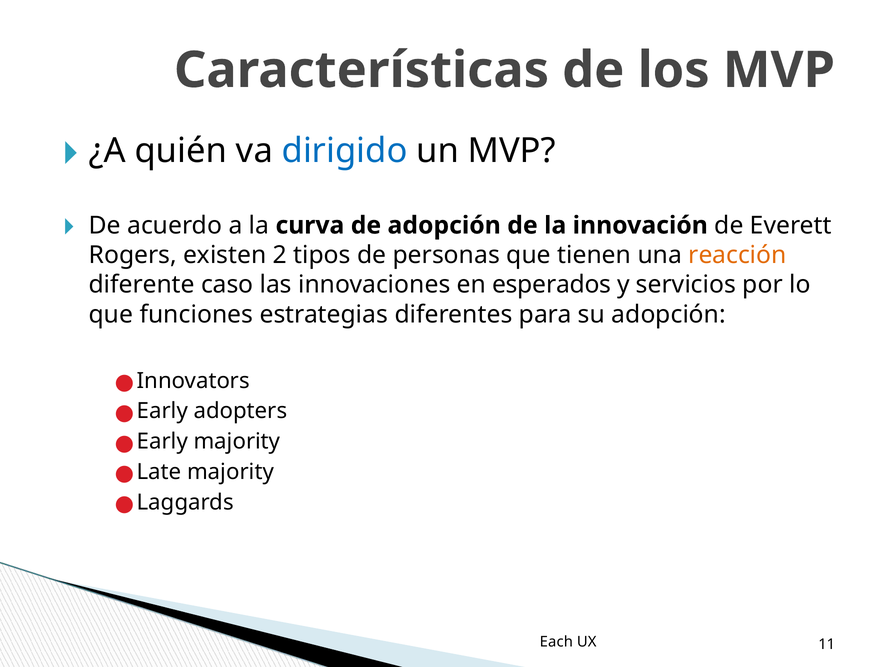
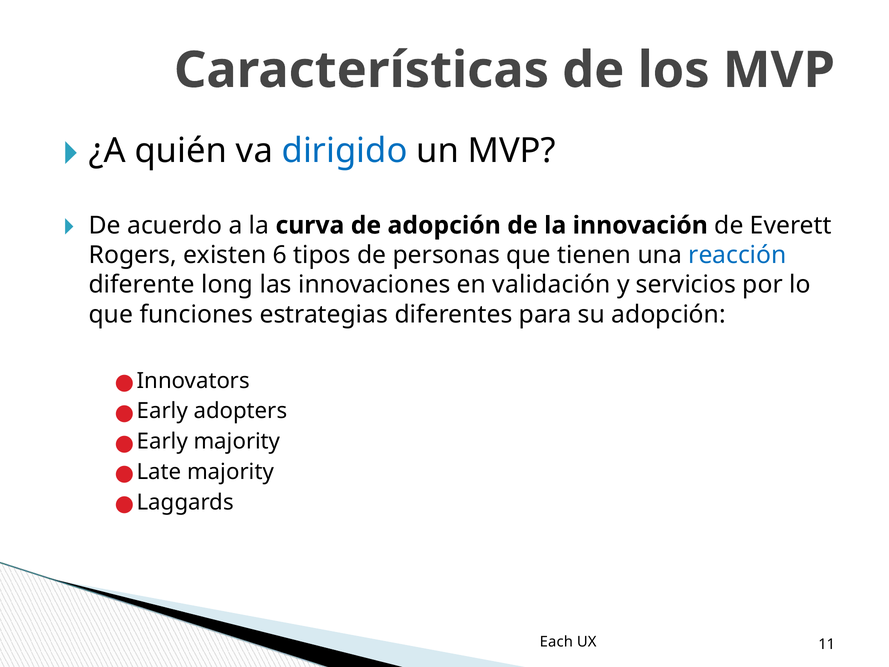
2: 2 -> 6 (280, 255)
reacción colour: orange -> blue (737, 255)
caso: caso -> long (227, 285)
esperados: esperados -> validación (551, 285)
